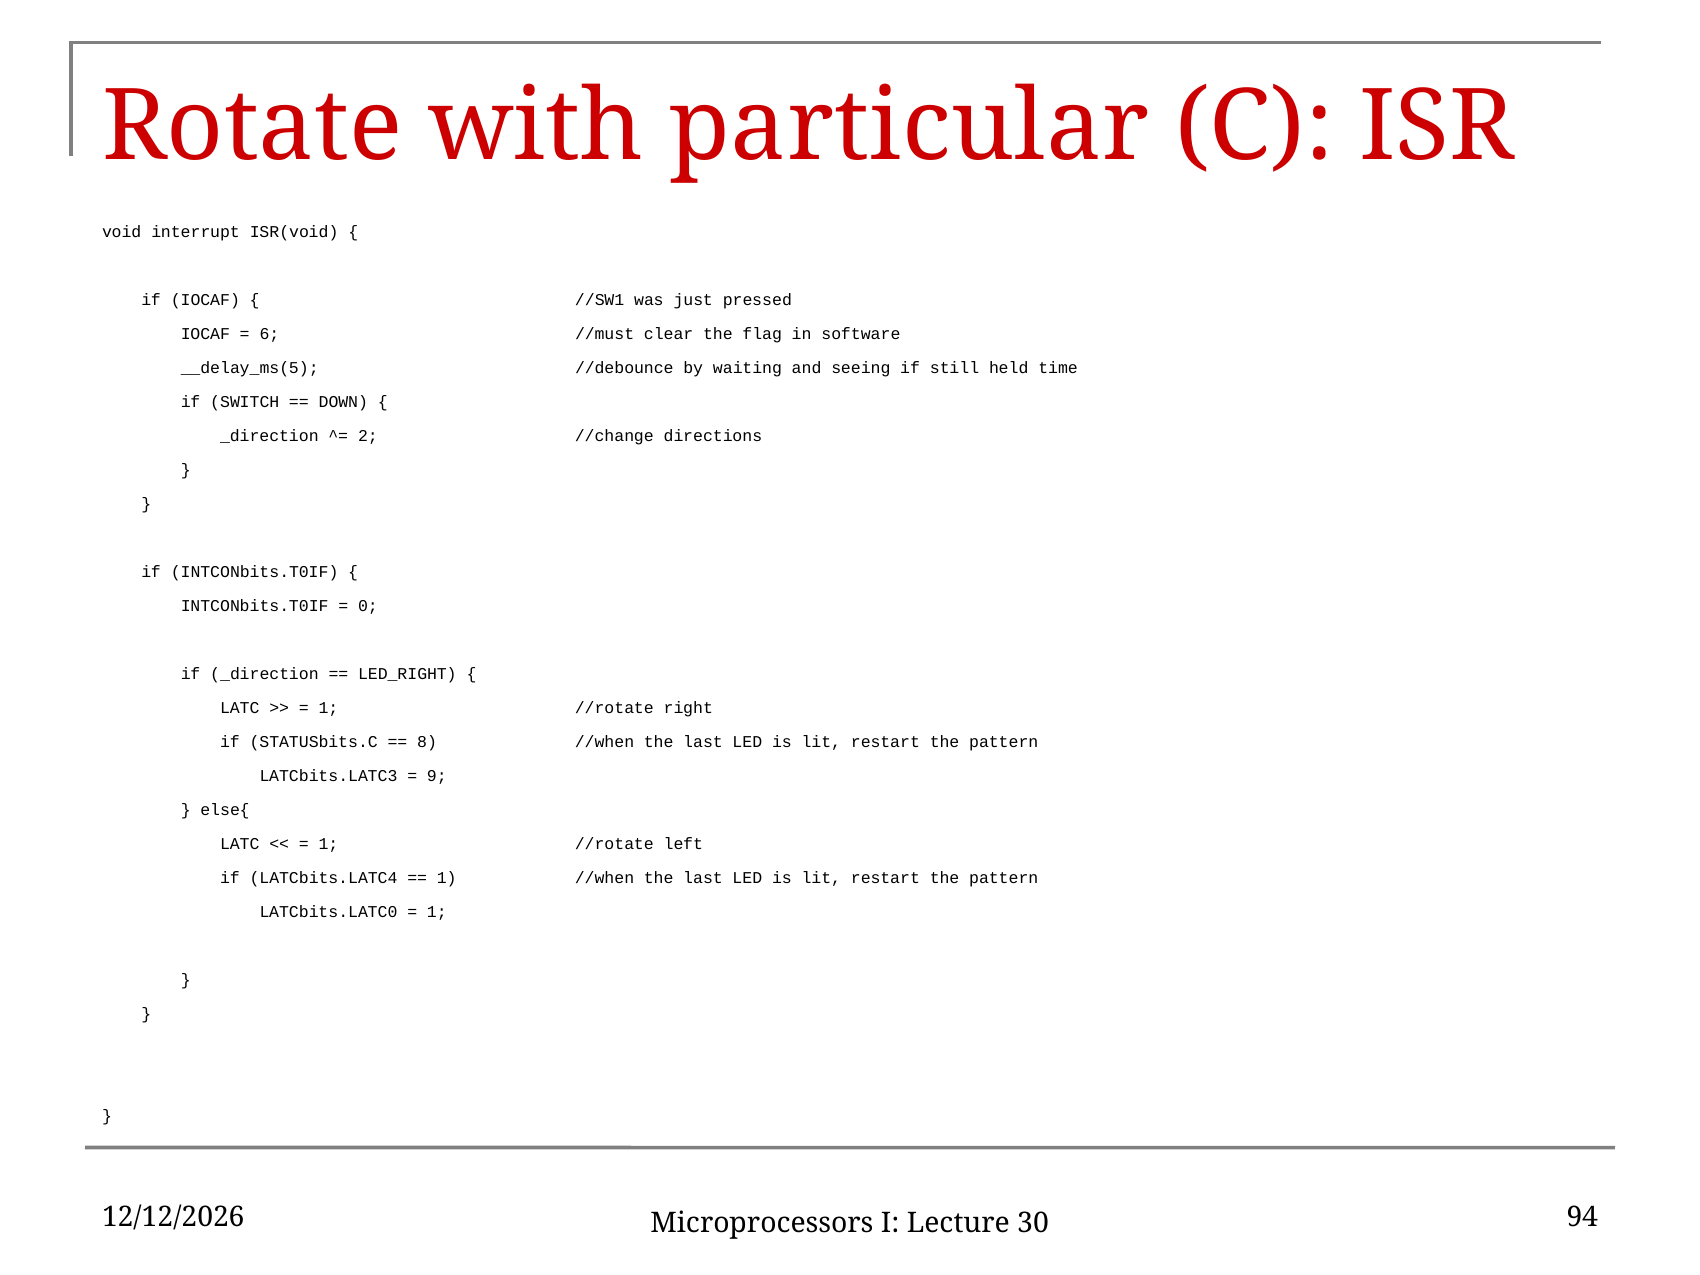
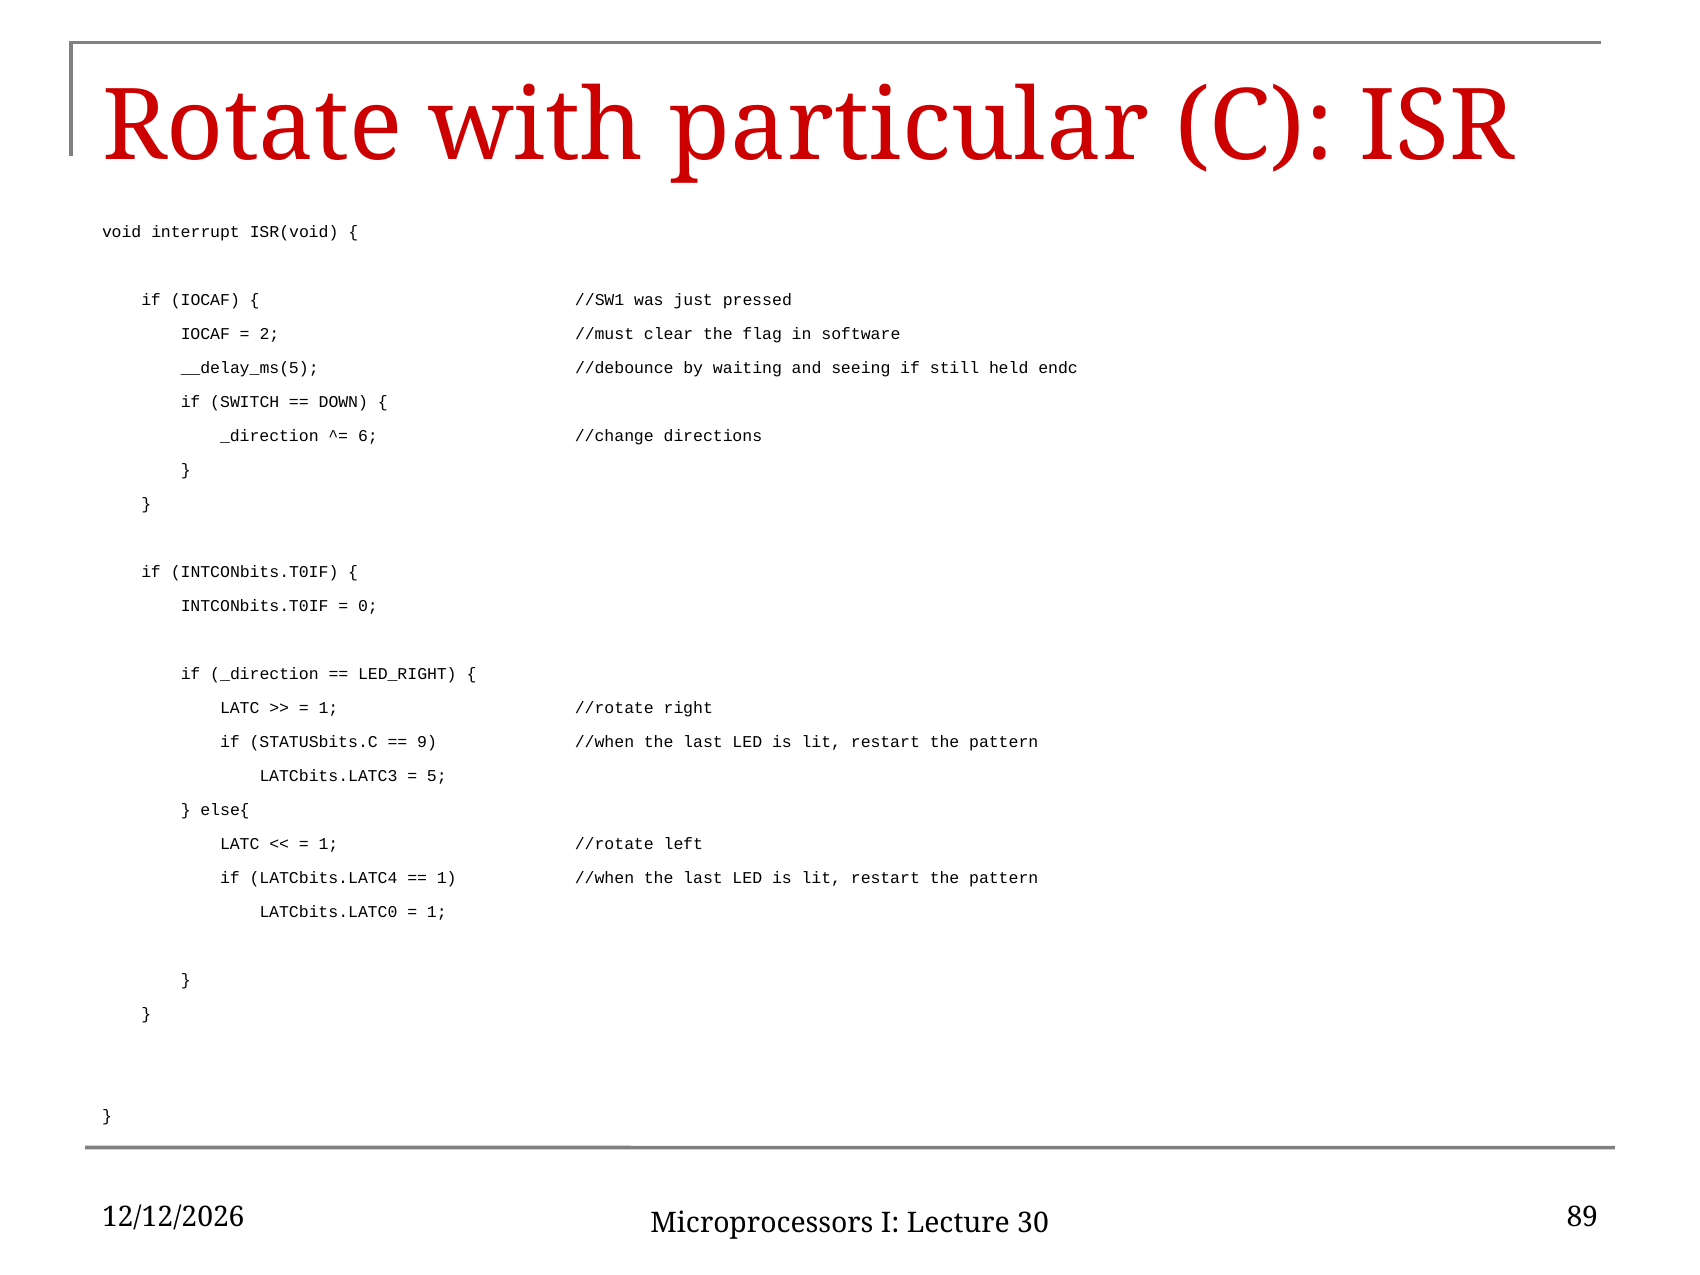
6: 6 -> 2 (269, 334)
time: time -> endc (1058, 368)
2: 2 -> 6 (368, 436)
8: 8 -> 9 (427, 742)
9: 9 -> 5 (437, 776)
94: 94 -> 89 (1582, 1218)
